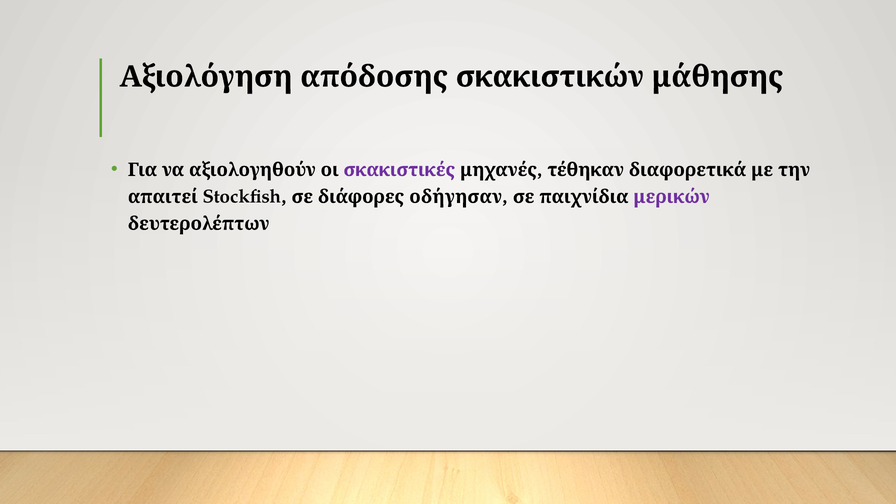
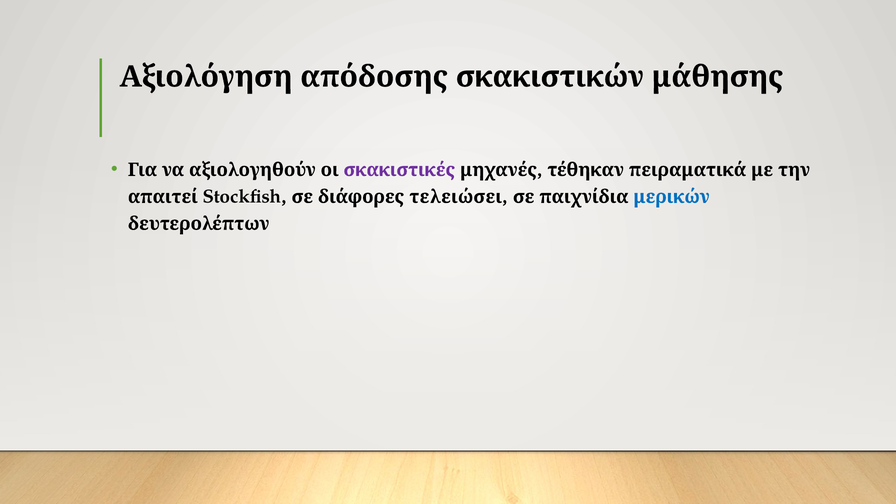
διαφορετικά: διαφορετικά -> πειραματικά (688, 170)
οδήγησαν: οδήγησαν -> τελειώσει (458, 197)
μερικών colour: purple -> blue (672, 197)
